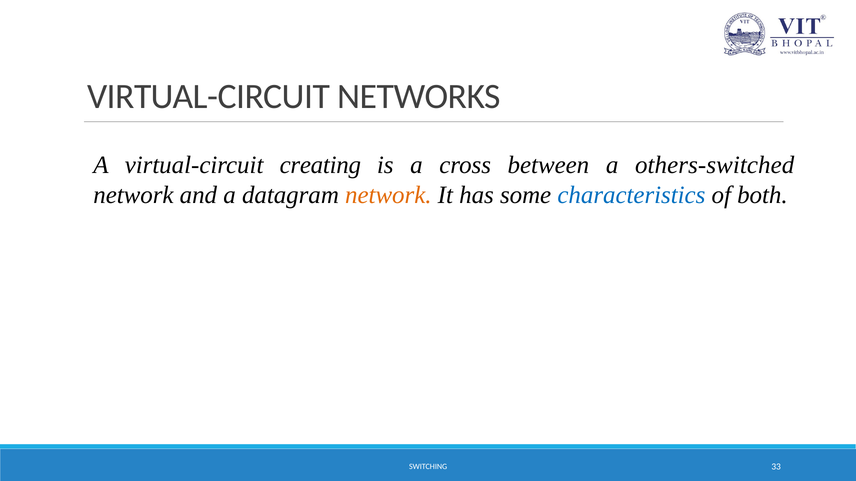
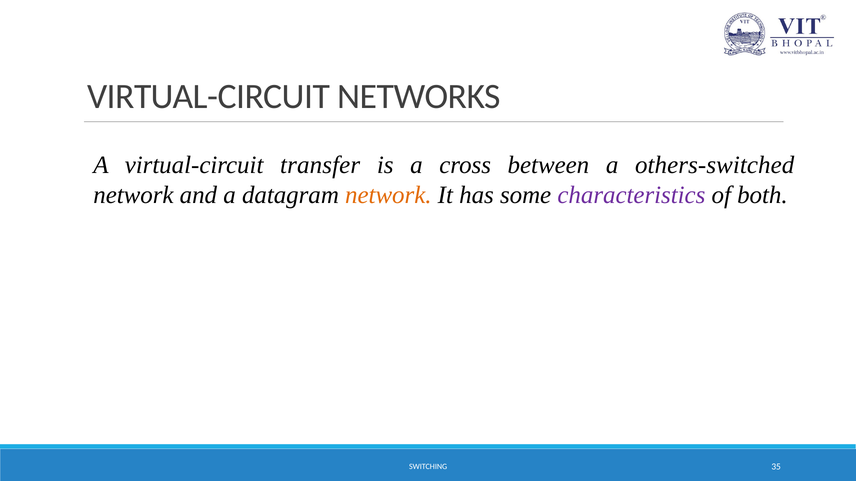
creating: creating -> transfer (320, 165)
characteristics colour: blue -> purple (631, 195)
33: 33 -> 35 (776, 467)
